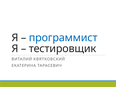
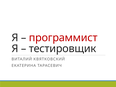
программист colour: blue -> red (63, 38)
